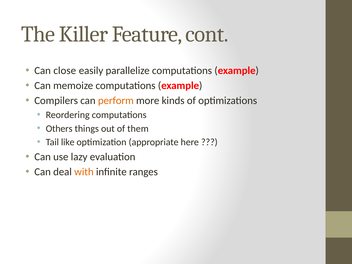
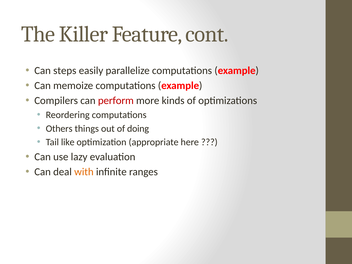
close: close -> steps (65, 71)
perform colour: orange -> red (116, 101)
them: them -> doing (138, 129)
